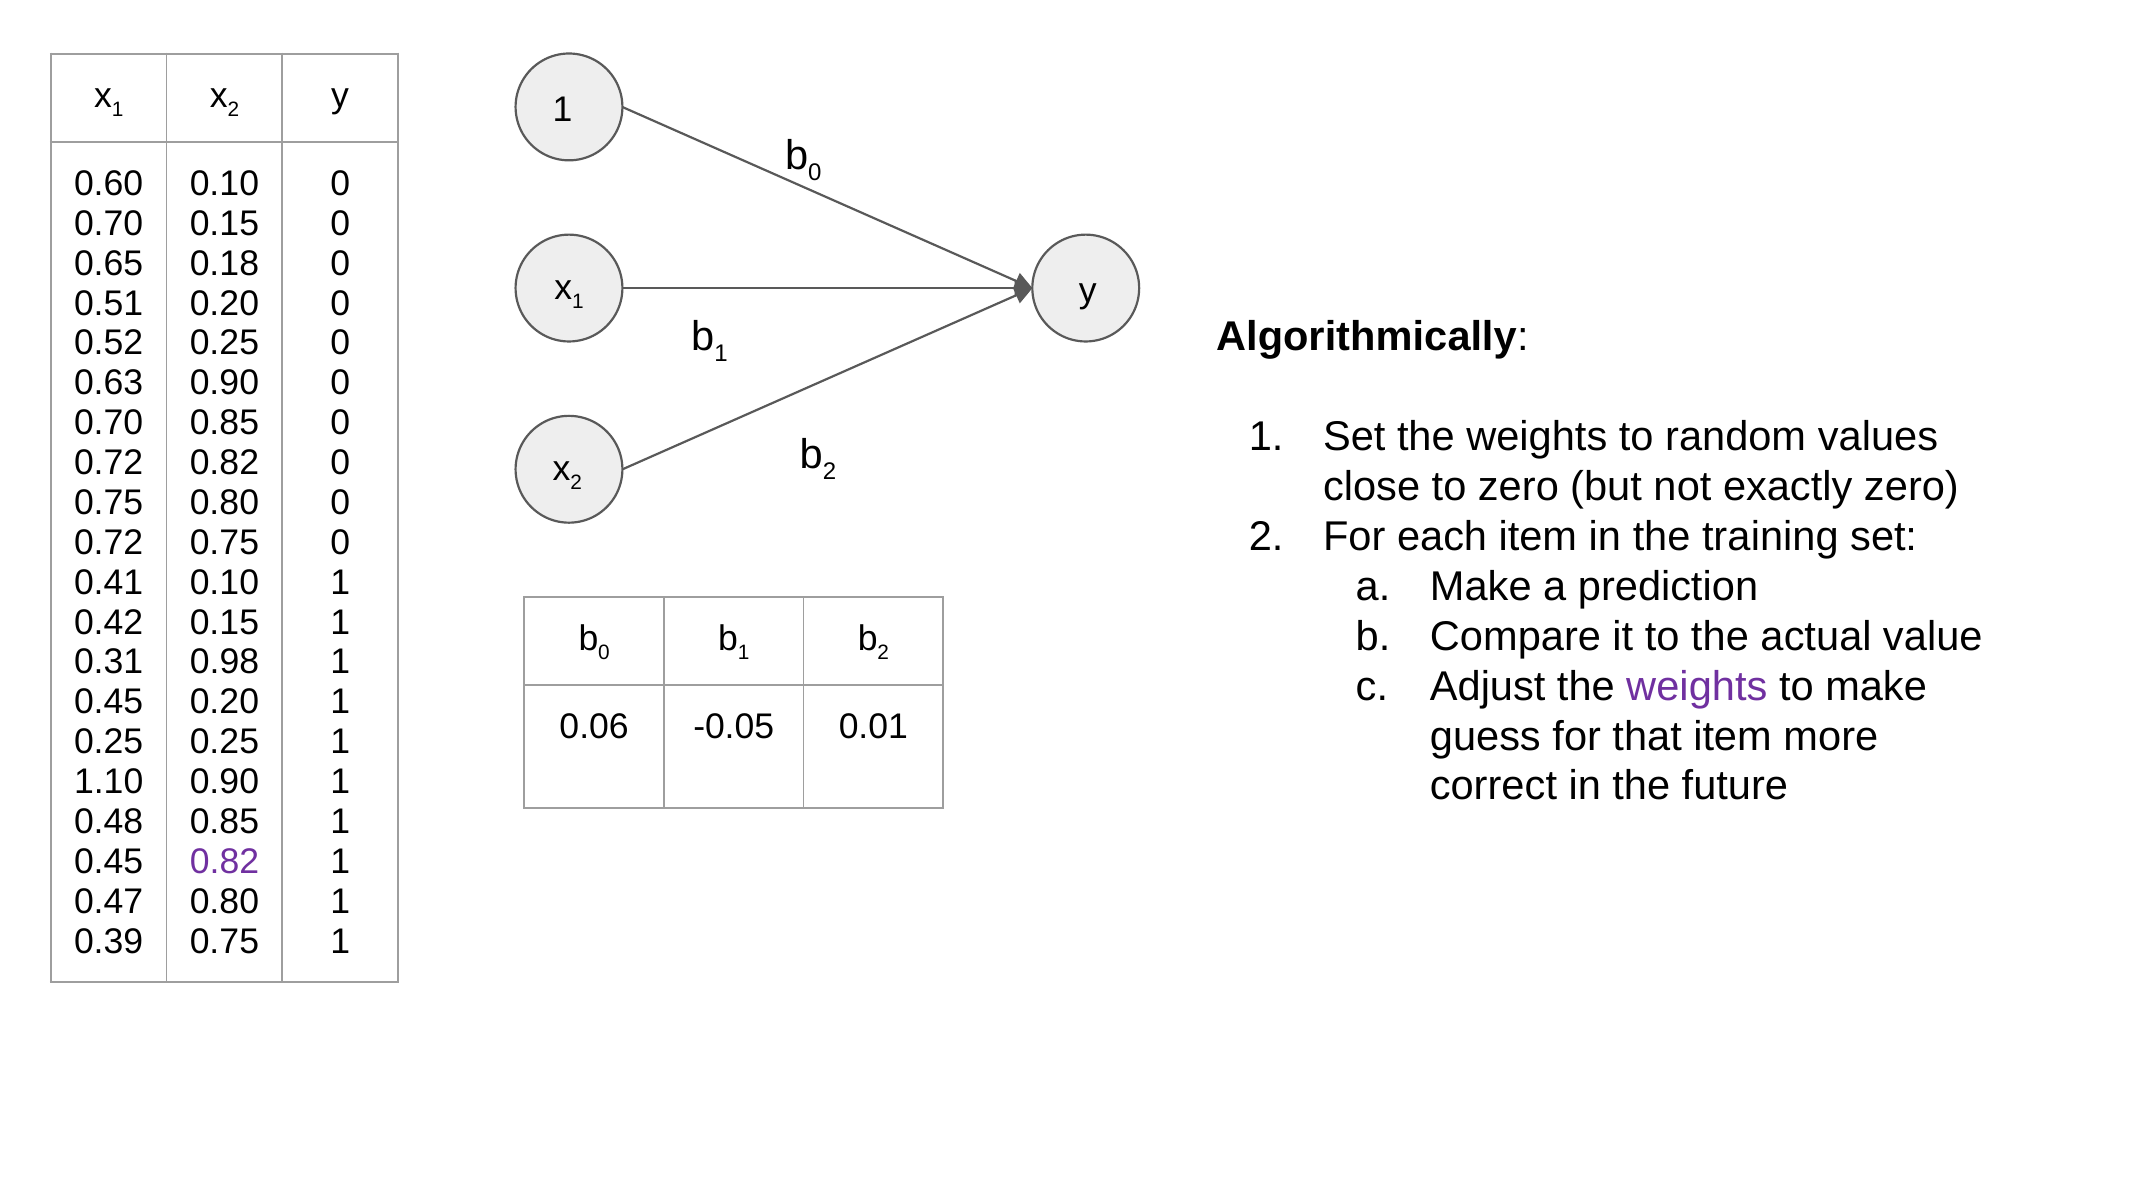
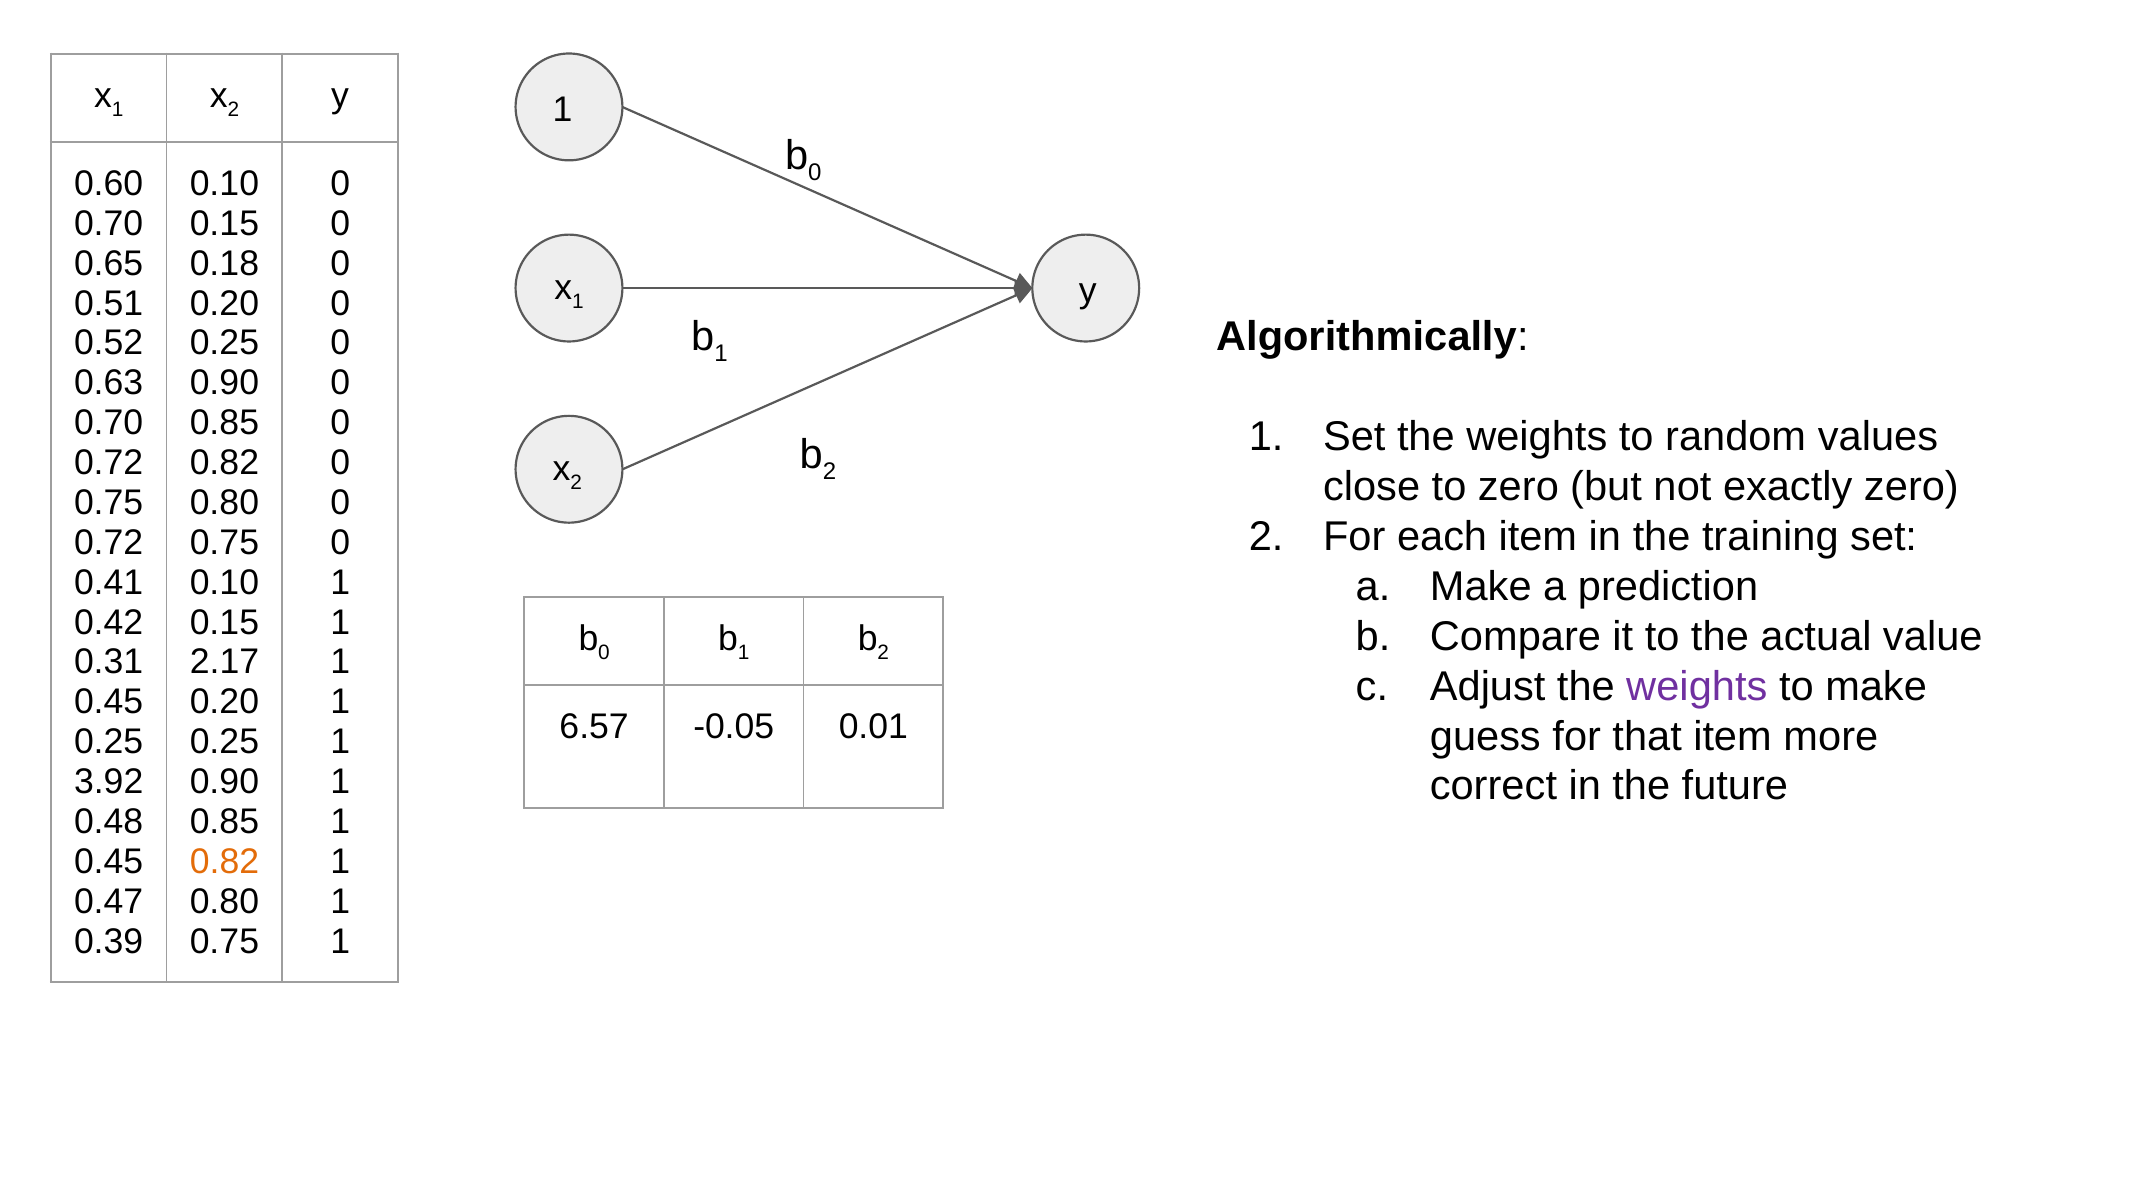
0.98: 0.98 -> 2.17 (224, 662)
0.06: 0.06 -> 6.57 (594, 727)
1.10: 1.10 -> 3.92 (109, 782)
0.82 colour: purple -> orange (224, 862)
